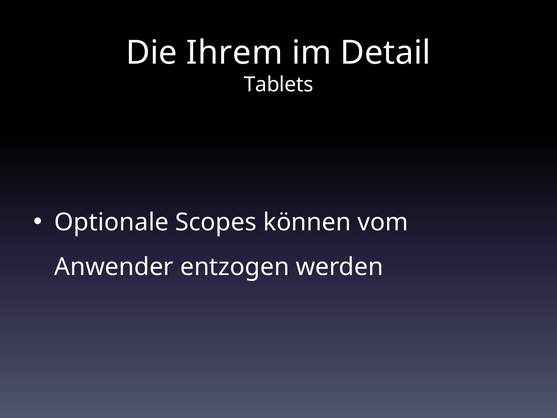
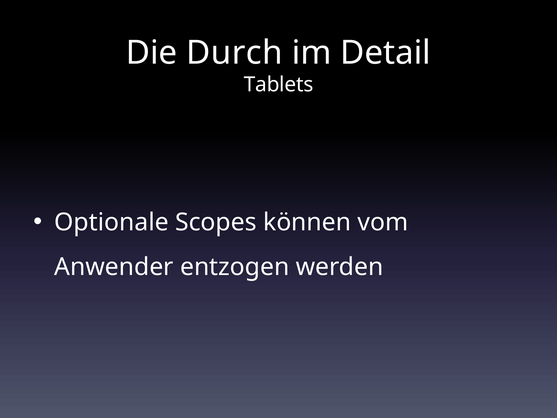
Ihrem: Ihrem -> Durch (234, 53)
